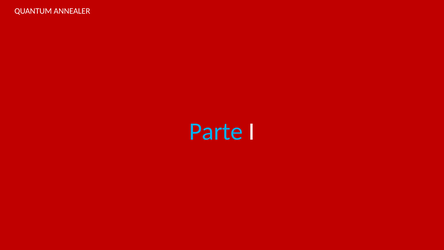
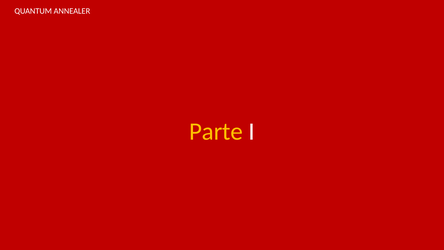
Parte colour: light blue -> yellow (216, 131)
